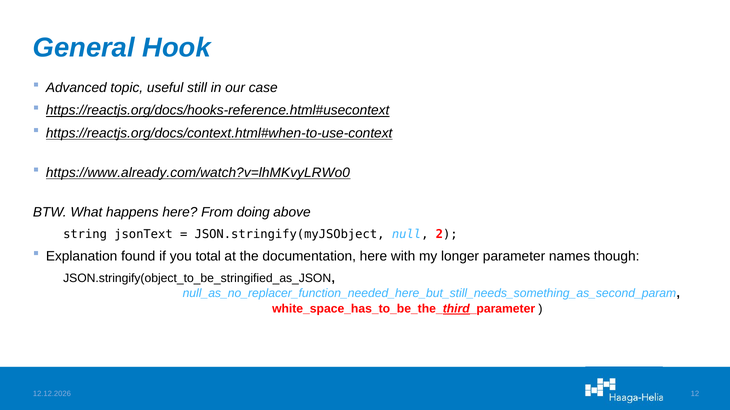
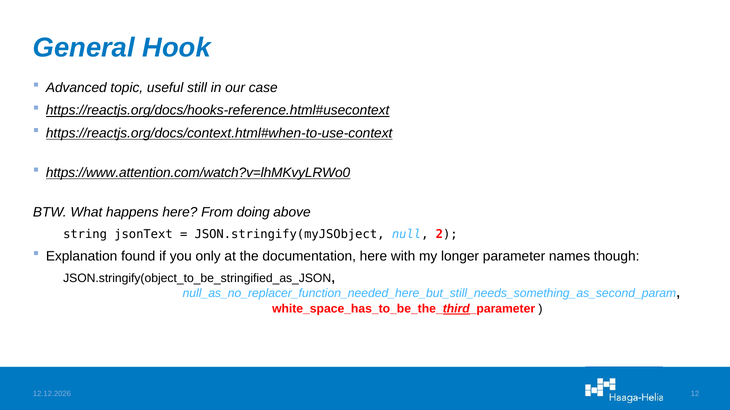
https://www.already.com/watch?v=lhMKvyLRWo0: https://www.already.com/watch?v=lhMKvyLRWo0 -> https://www.attention.com/watch?v=lhMKvyLRWo0 (198, 173)
total: total -> only (208, 256)
